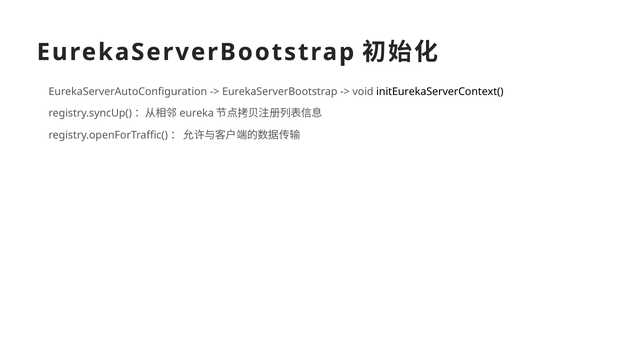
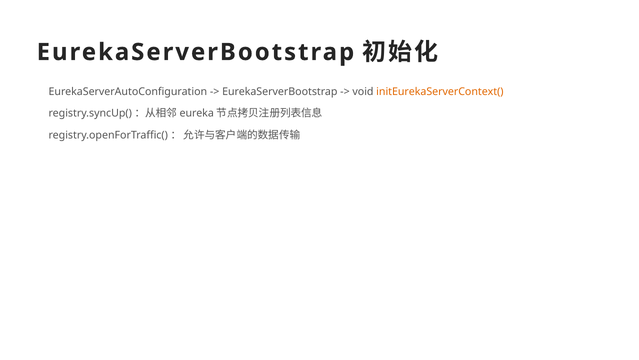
initEurekaServerContext( colour: black -> orange (440, 91)
